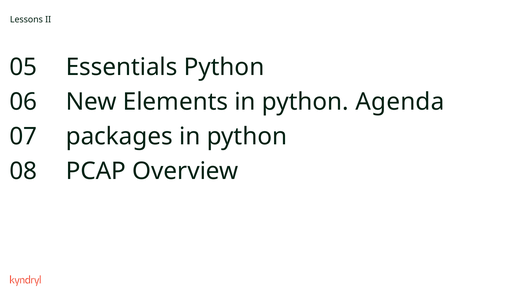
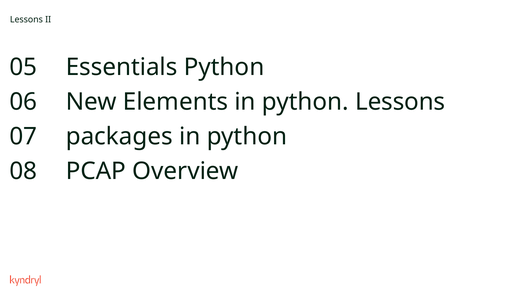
python Agenda: Agenda -> Lessons (400, 102)
